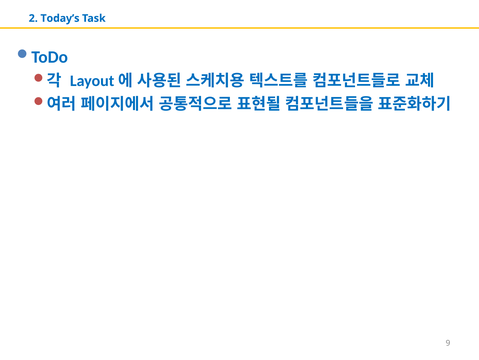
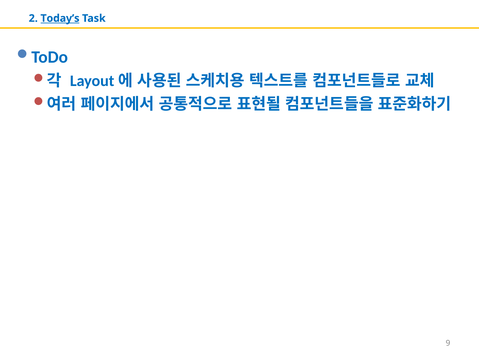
Today’s underline: none -> present (60, 18)
